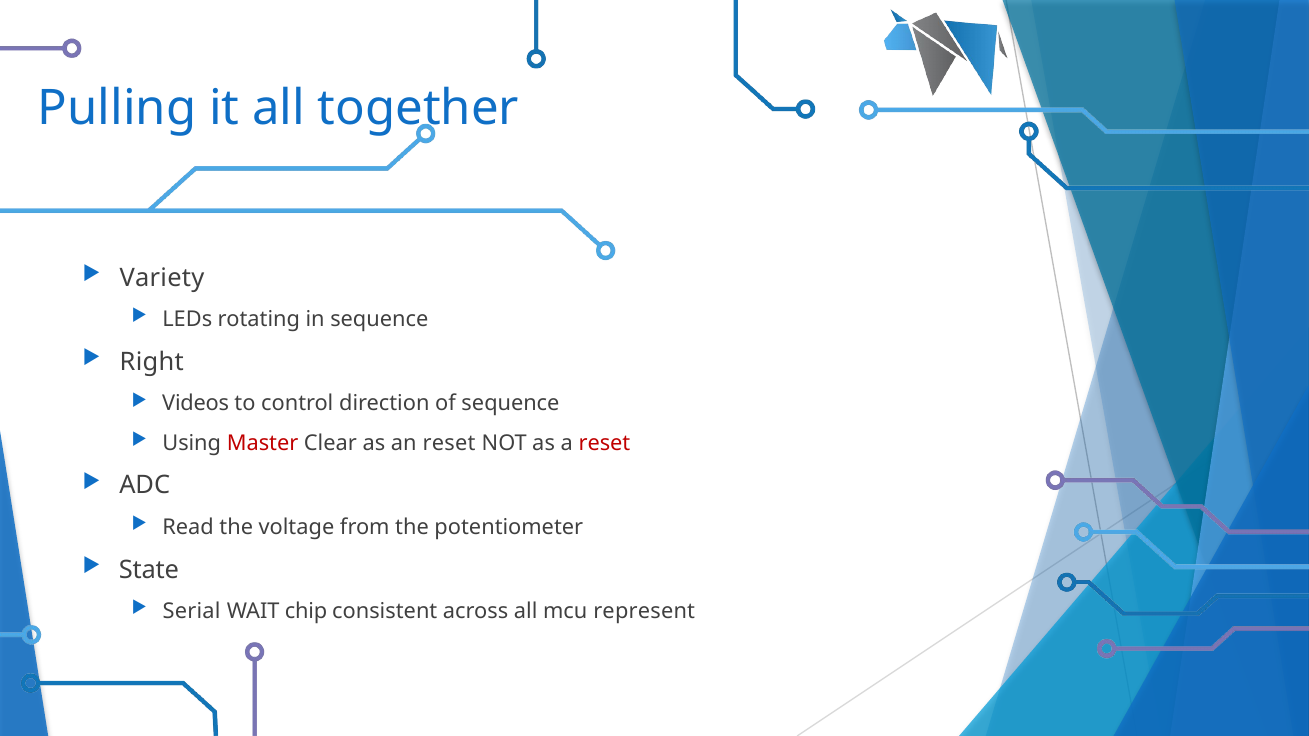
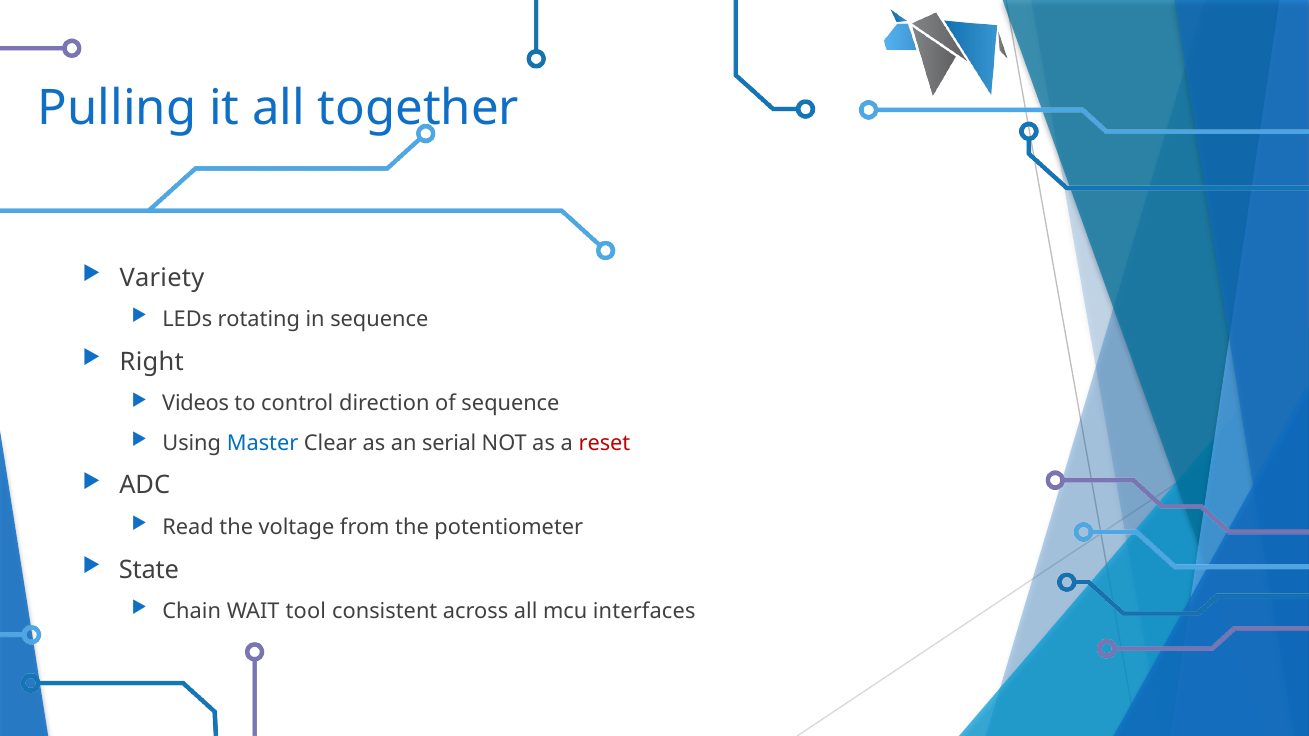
Master colour: red -> blue (263, 443)
an reset: reset -> serial (449, 443)
Serial: Serial -> Chain (192, 612)
chip: chip -> tool (306, 612)
represent: represent -> interfaces (644, 612)
